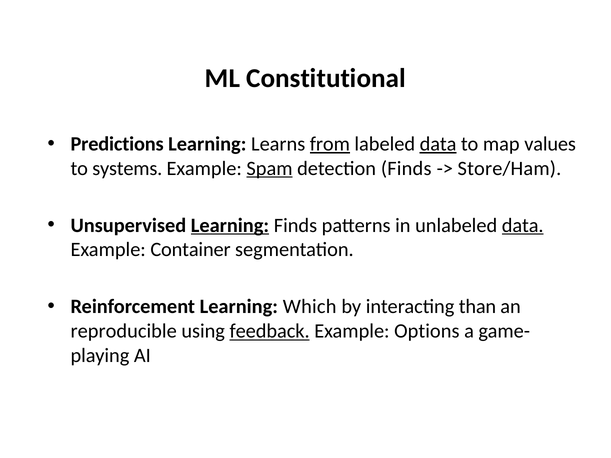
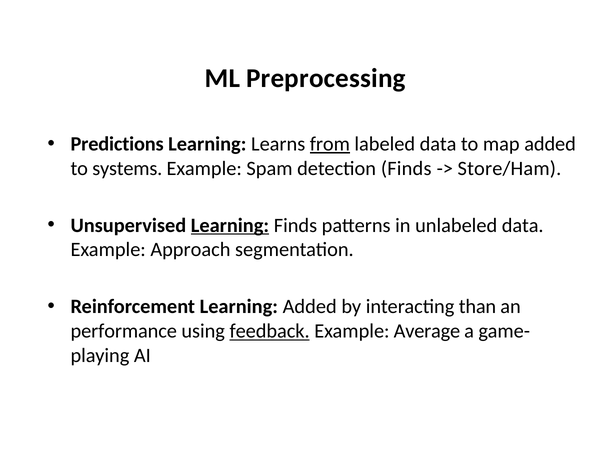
Constitutional: Constitutional -> Preprocessing (326, 78)
data underline: present -> none (438, 144)
map values: values -> added (550, 144)
Spam underline: present -> none (270, 168)
data underline: present -> none (523, 225)
Container: Container -> Approach (190, 250)
Learning Which: Which -> Added (310, 307)
reproducible: reproducible -> performance (124, 331)
Options: Options -> Average (427, 331)
